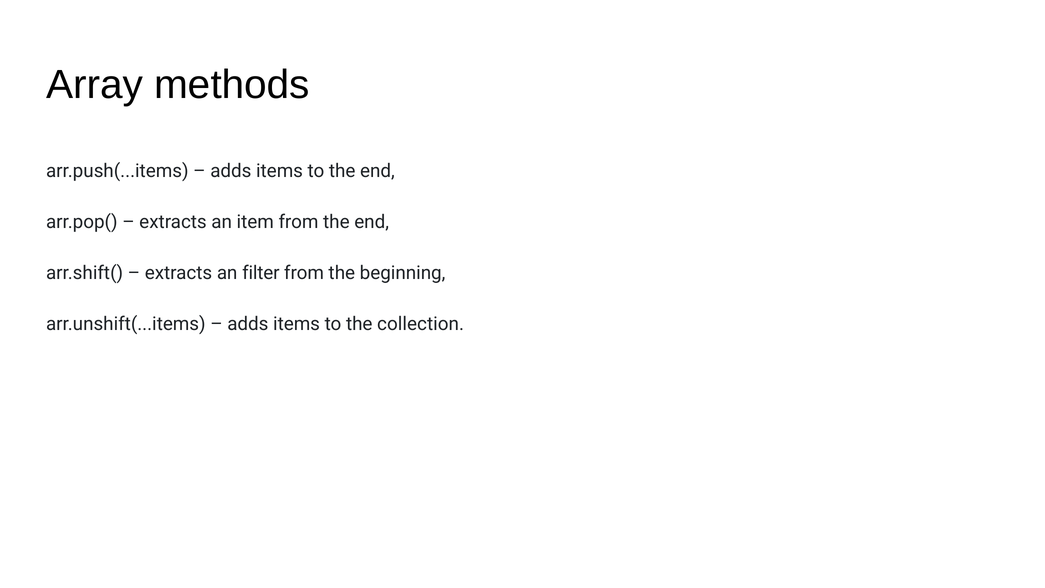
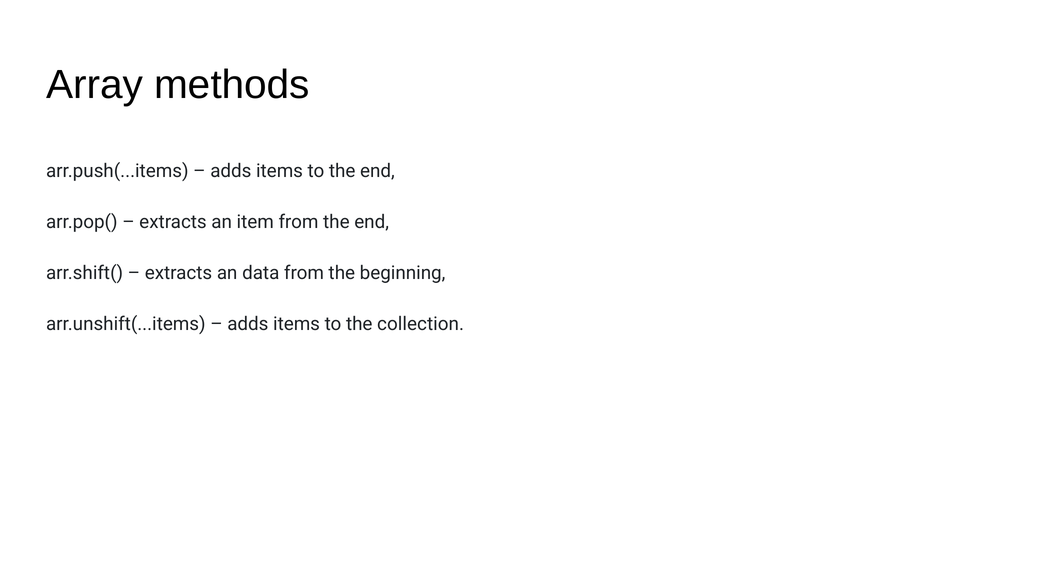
filter: filter -> data (261, 273)
